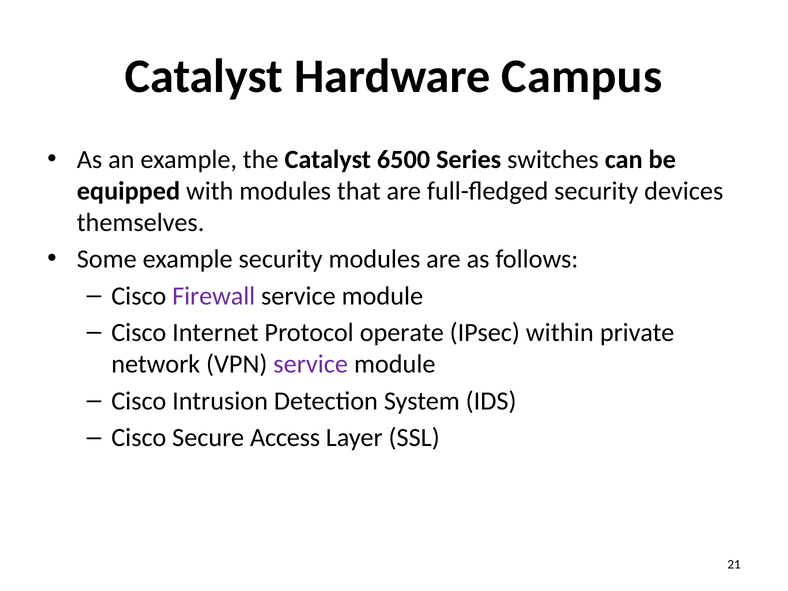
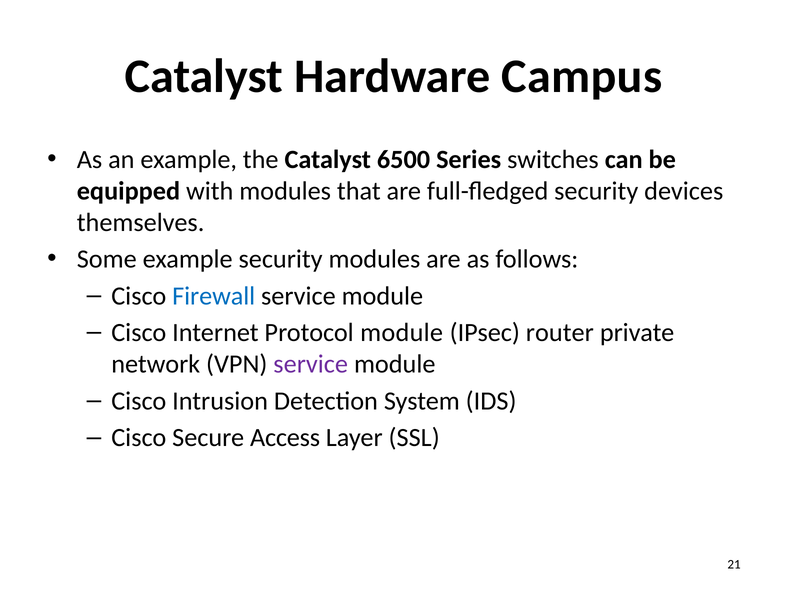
Firewall colour: purple -> blue (214, 296)
Protocol operate: operate -> module (402, 333)
within: within -> router (560, 333)
